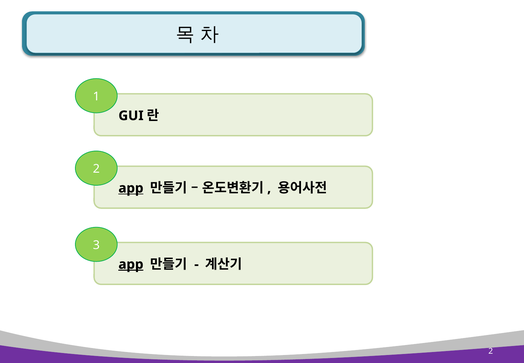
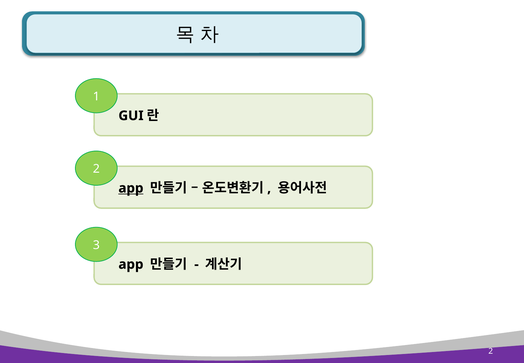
app underline: present -> none (131, 264)
